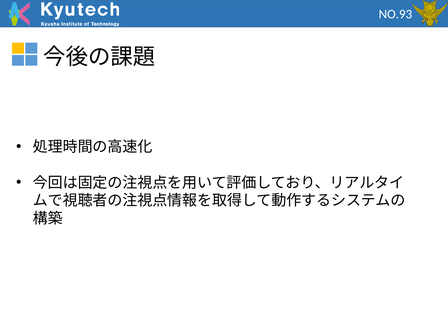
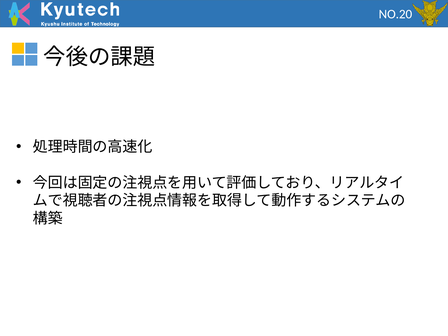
NO.93: NO.93 -> NO.20 (395, 14)
